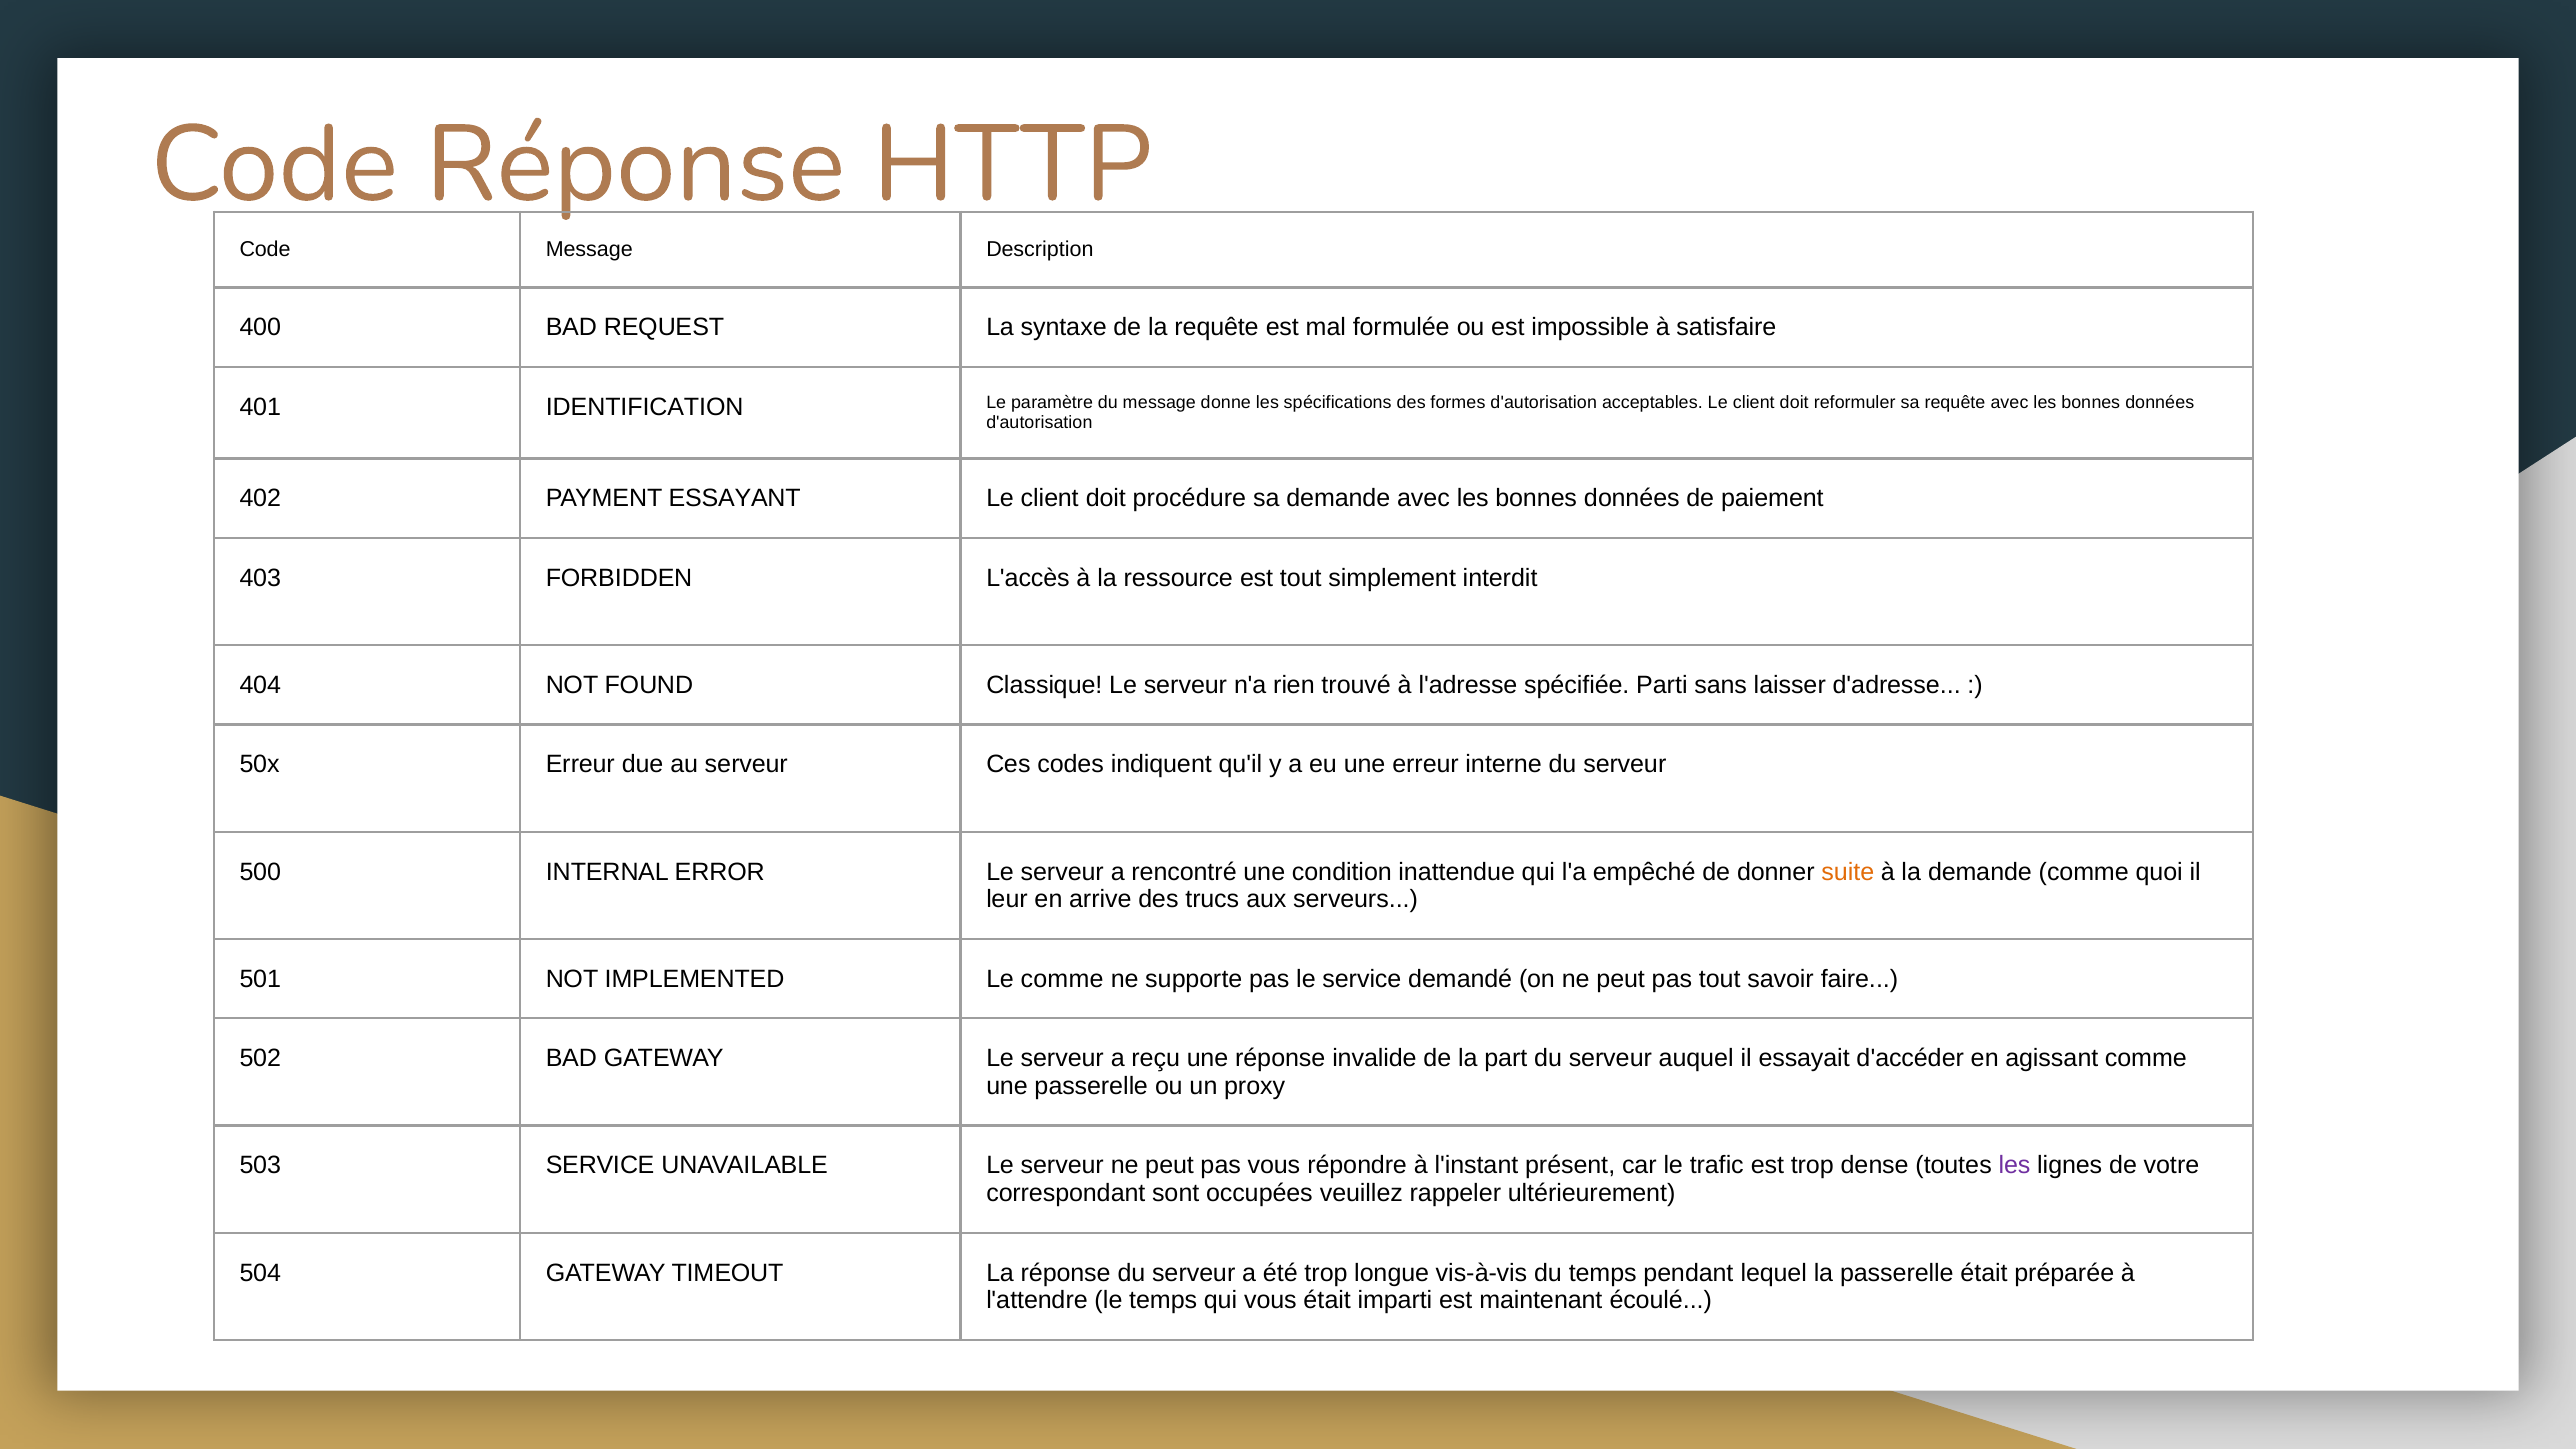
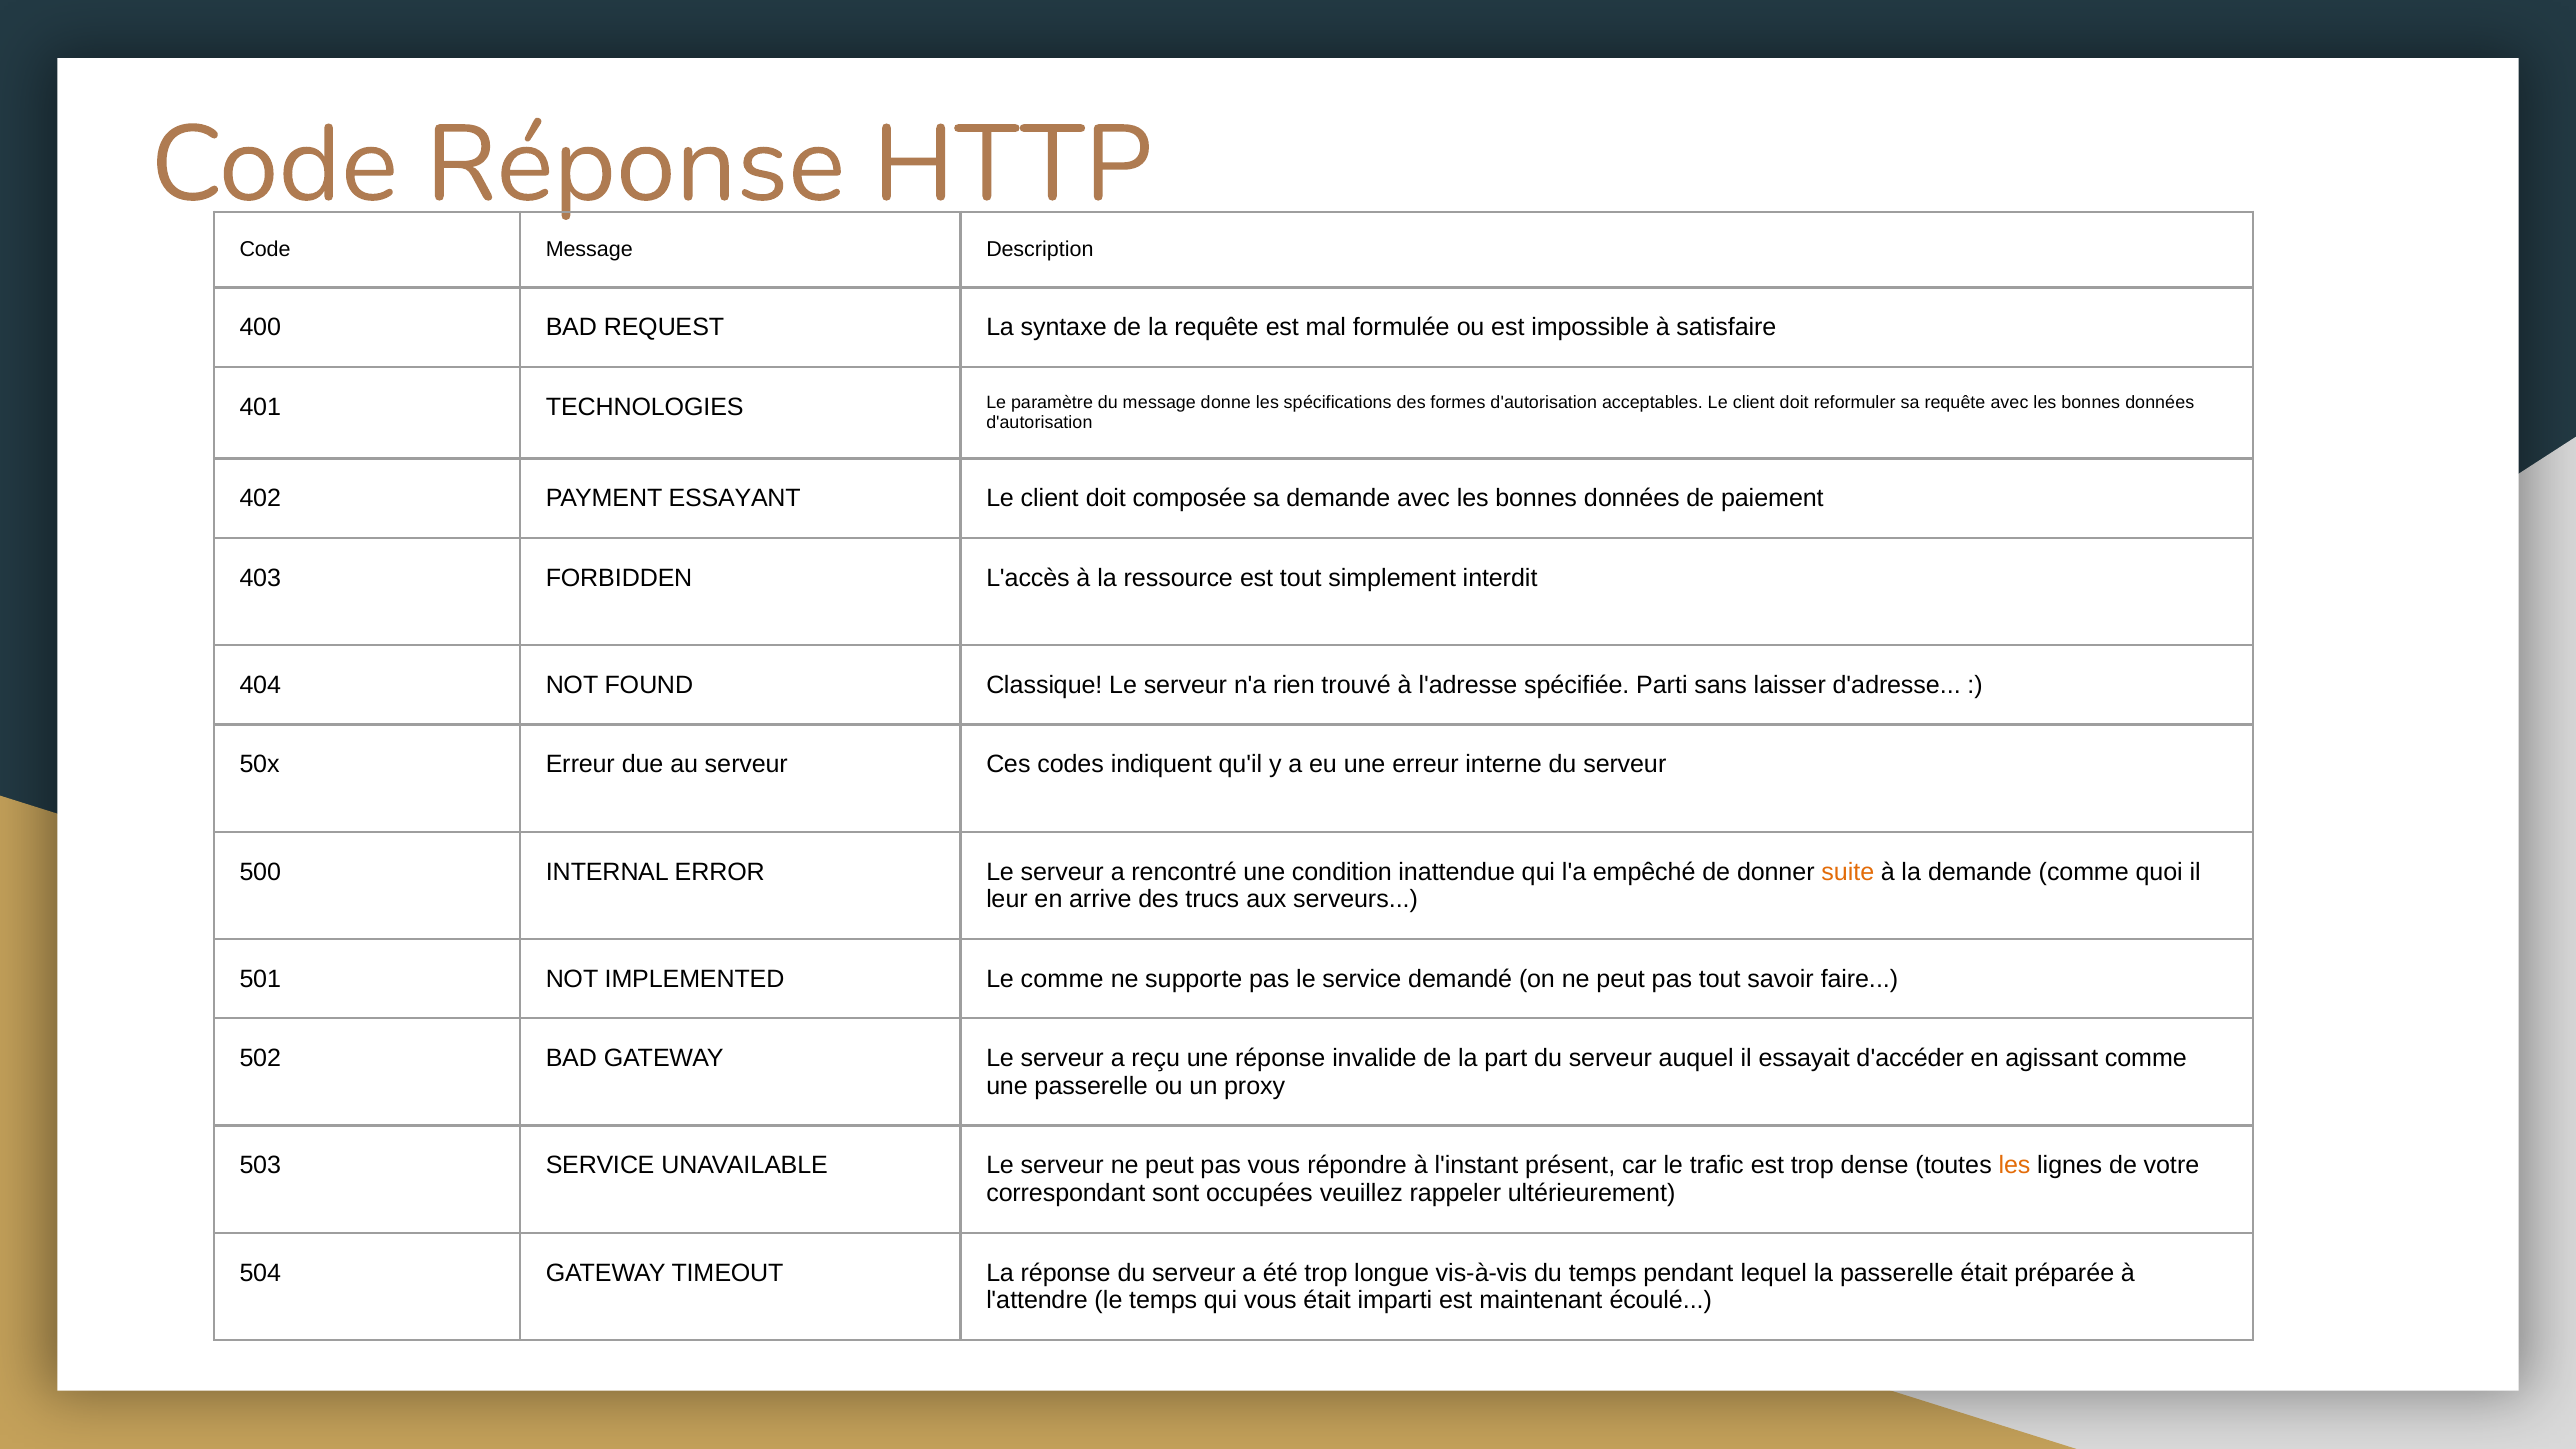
IDENTIFICATION: IDENTIFICATION -> TECHNOLOGIES (645, 407)
procédure: procédure -> composée (1190, 499)
les colour: purple -> orange (2014, 1166)
